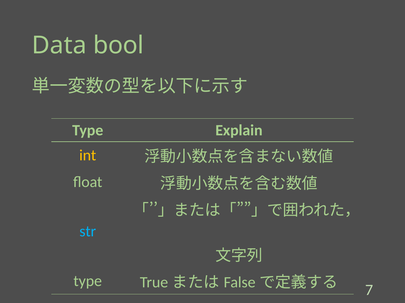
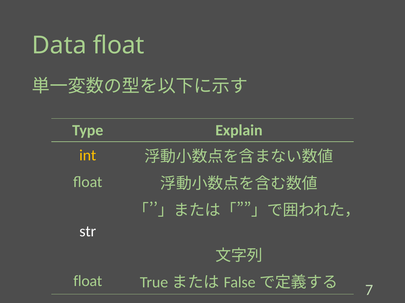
Data bool: bool -> float (119, 45)
str colour: light blue -> white (88, 232)
type: type -> float (88, 282)
